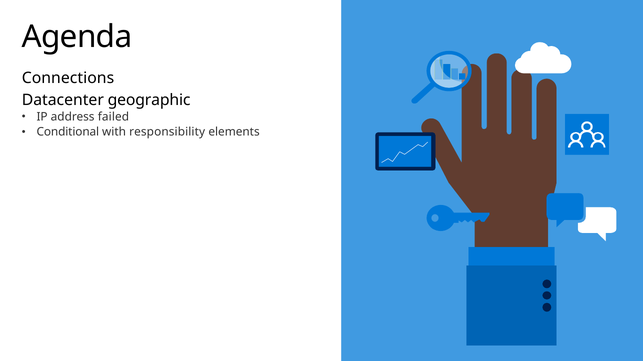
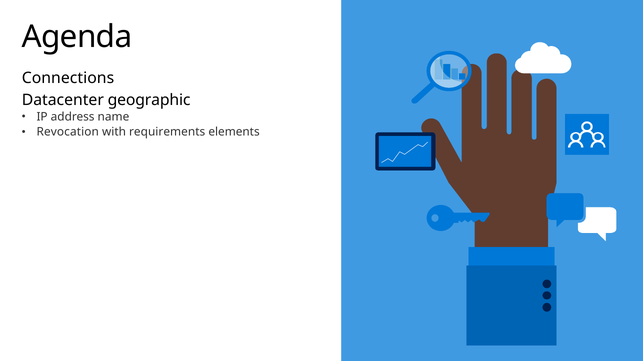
failed: failed -> name (113, 117)
Conditional: Conditional -> Revocation (68, 132)
responsibility: responsibility -> requirements (167, 132)
